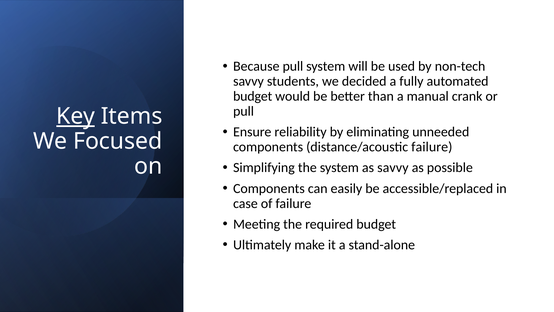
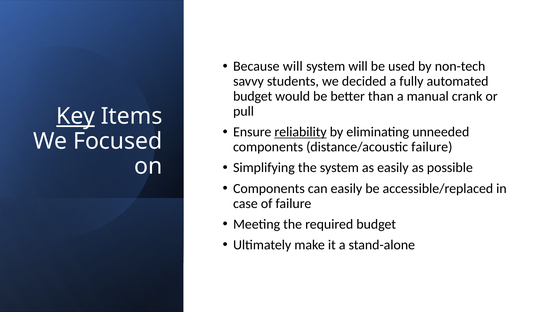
Because pull: pull -> will (293, 66)
reliability underline: none -> present (301, 132)
as savvy: savvy -> easily (393, 167)
